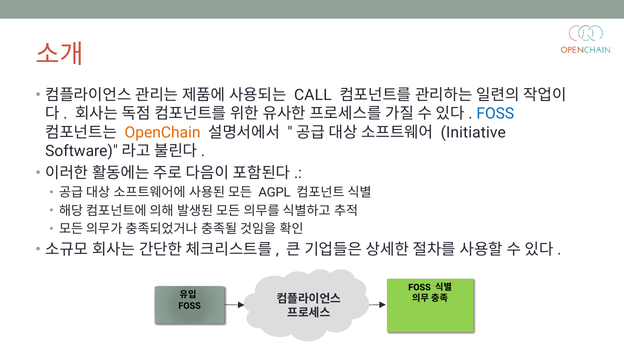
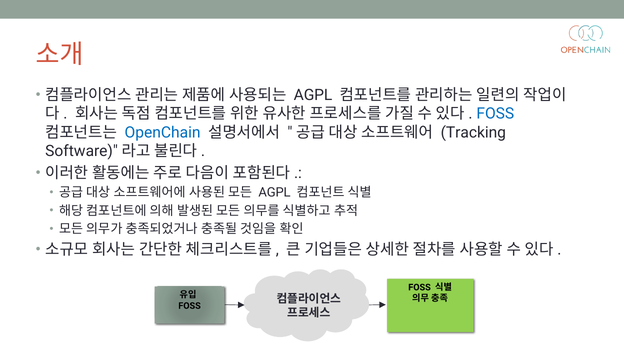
CALL: CALL -> AGPL (313, 95)
OpenChain colour: orange -> blue (163, 133)
Initiative: Initiative -> Tracking (473, 133)
